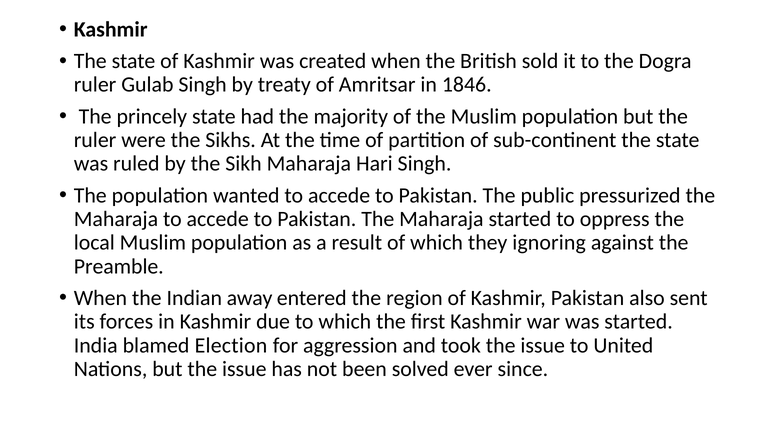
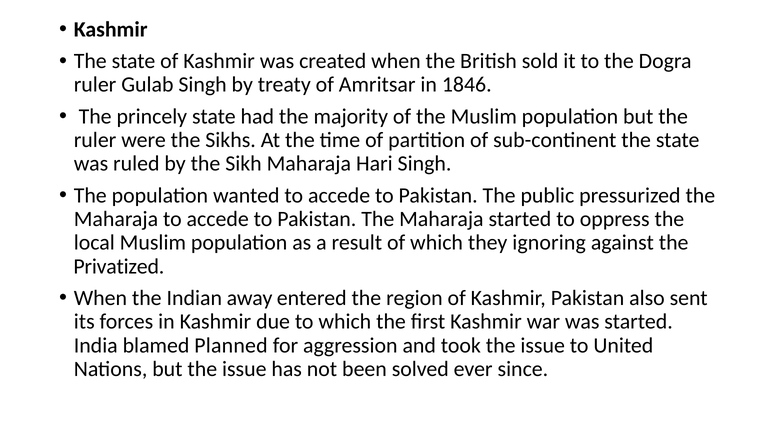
Preamble: Preamble -> Privatized (119, 266)
Election: Election -> Planned (231, 345)
